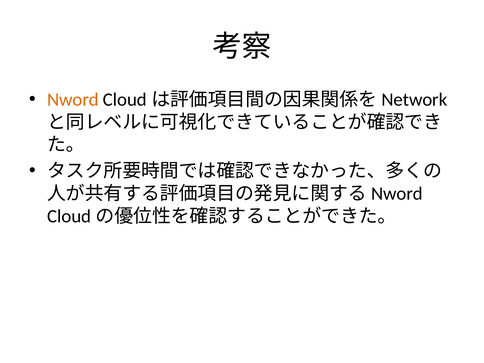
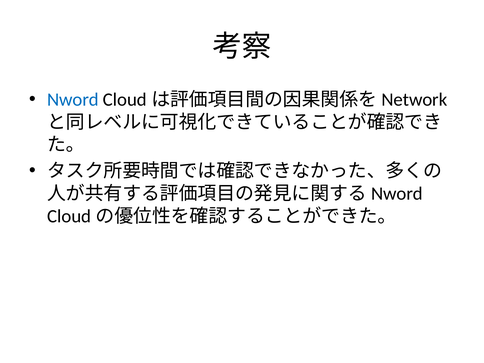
Nword colour: orange -> blue (73, 100)
